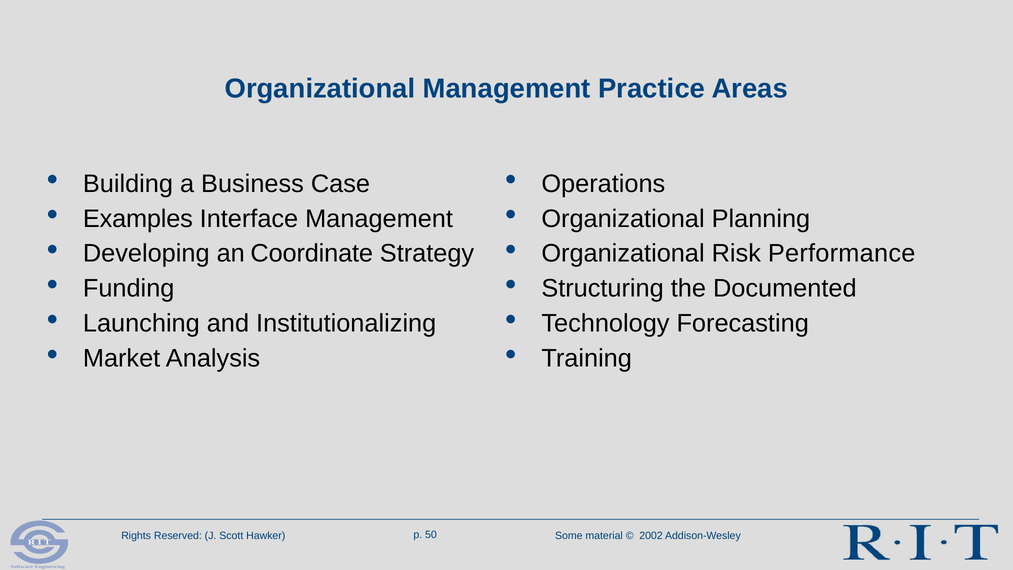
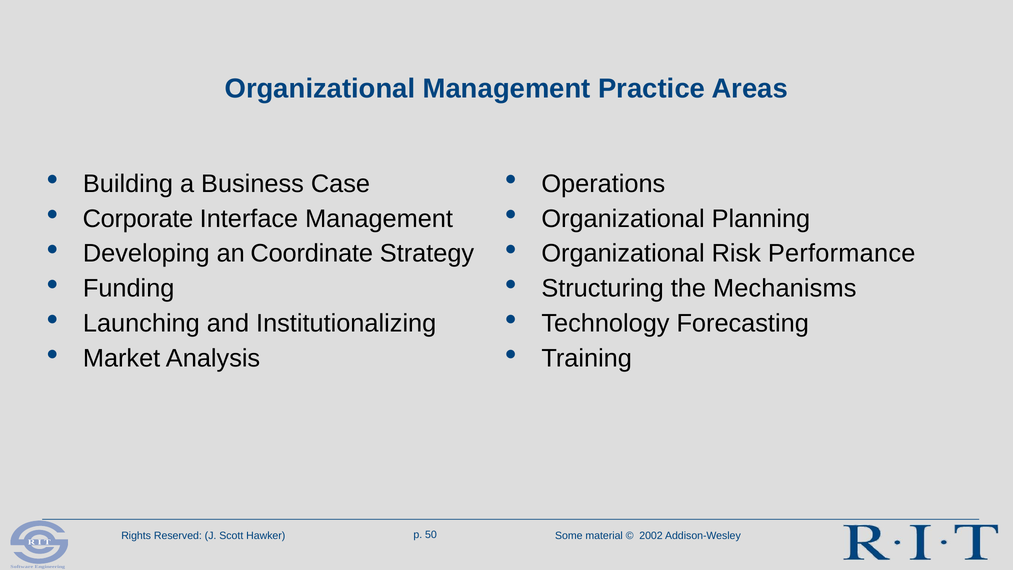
Examples: Examples -> Corporate (138, 219)
Documented: Documented -> Mechanisms (785, 288)
